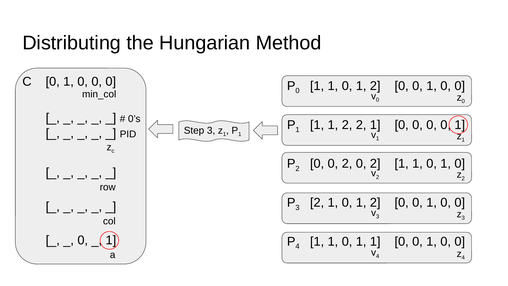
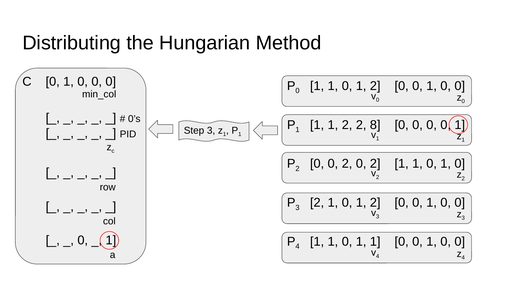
2 2 1: 1 -> 8 (375, 125)
